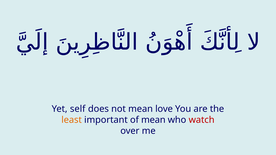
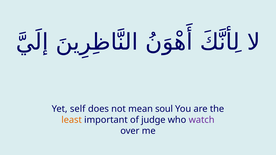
love: love -> soul (164, 109)
of mean: mean -> judge (153, 120)
watch colour: red -> purple (202, 120)
